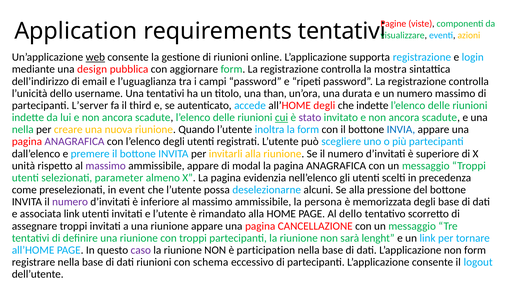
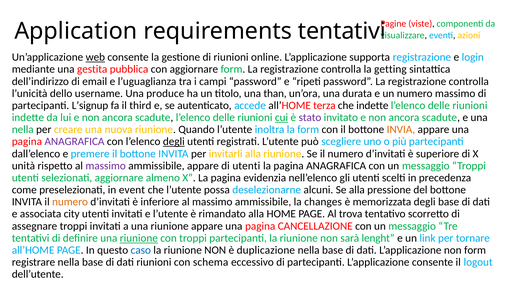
design: design -> gestita (92, 69)
mostra: mostra -> getting (390, 69)
Una tentativi: tentativi -> produce (165, 93)
L’server: L’server -> L’signup (90, 105)
all’HOME degli: degli -> terza (324, 105)
INVIA colour: blue -> orange (401, 130)
degli underline: none -> present (174, 142)
di modal: modal -> utenti (246, 166)
selezionati parameter: parameter -> aggiornare (119, 178)
numero colour: purple -> orange (70, 202)
persona: persona -> changes (323, 202)
associata link: link -> city (72, 214)
Al dello: dello -> trova (351, 214)
riunione underline: none -> present (139, 238)
caso colour: purple -> blue (141, 250)
participation: participation -> duplicazione (266, 250)
